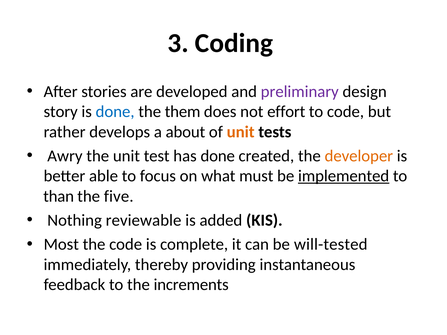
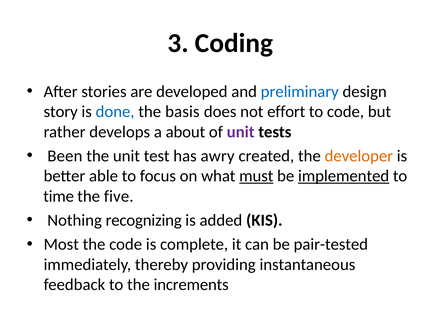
preliminary colour: purple -> blue (300, 92)
them: them -> basis (182, 112)
unit colour: orange -> purple (241, 132)
Awry: Awry -> Been (65, 156)
has done: done -> awry (218, 156)
must underline: none -> present (256, 176)
than: than -> time (59, 196)
reviewable: reviewable -> recognizing (144, 220)
will-tested: will-tested -> pair-tested (331, 245)
